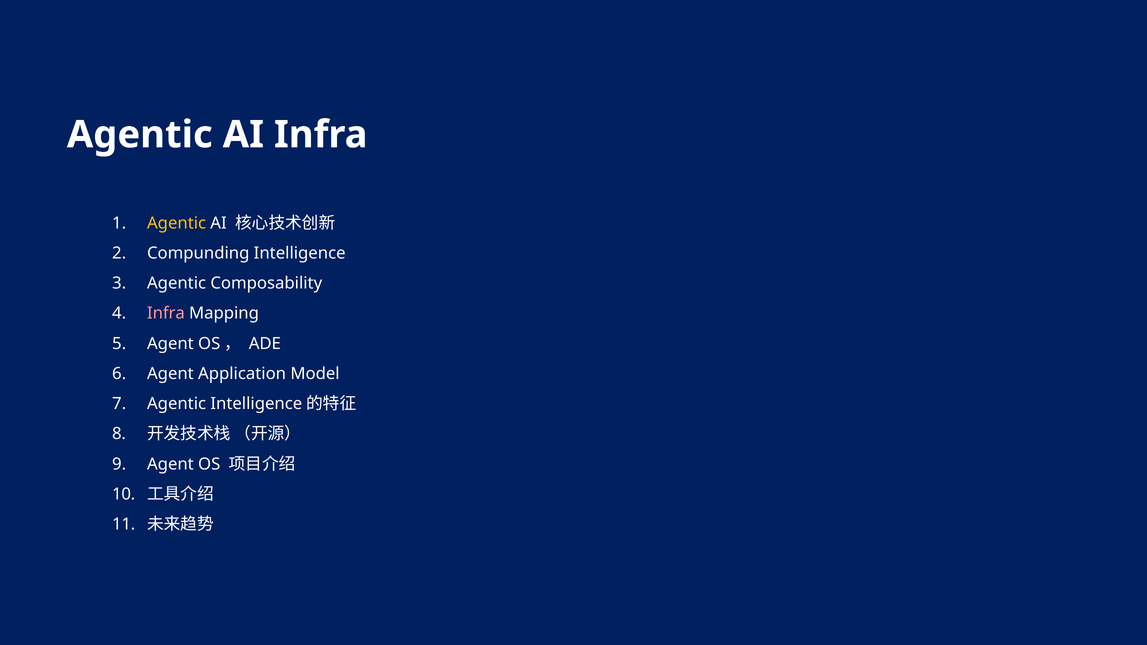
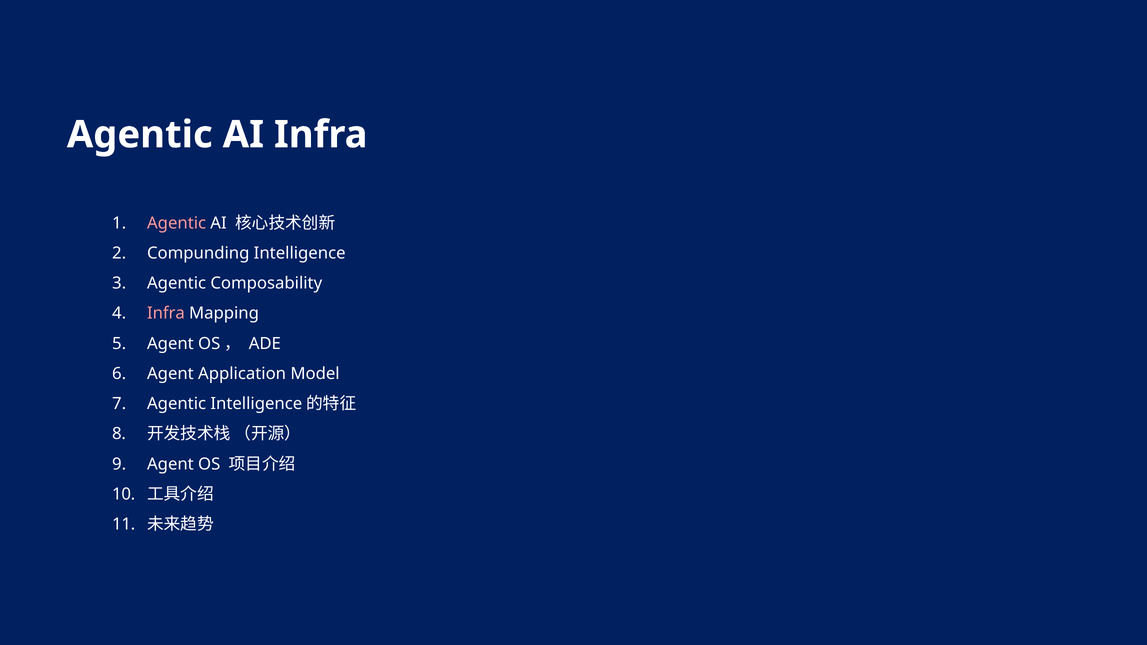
Agentic colour: yellow -> pink (177, 223)
